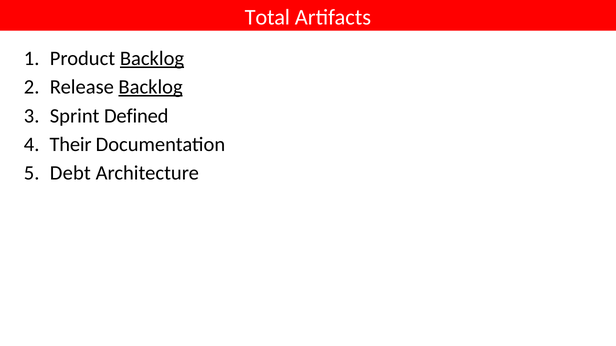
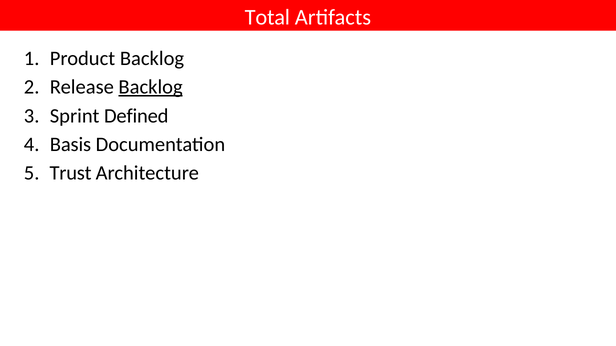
Backlog underline: present -> none (152, 58)
Their: Their -> Basis (70, 145)
Debt: Debt -> Trust (71, 173)
